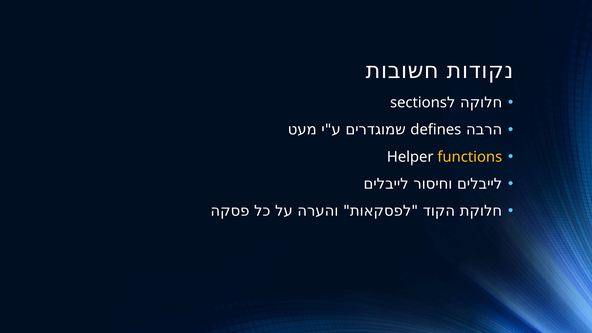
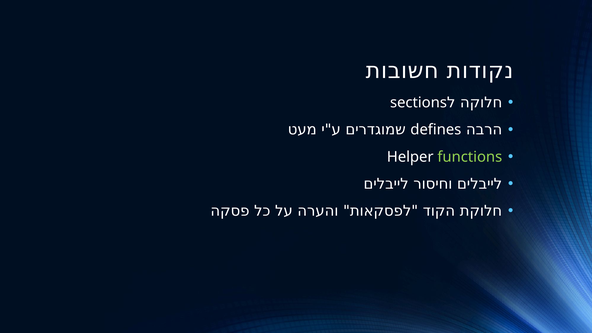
functions colour: yellow -> light green (470, 157)
